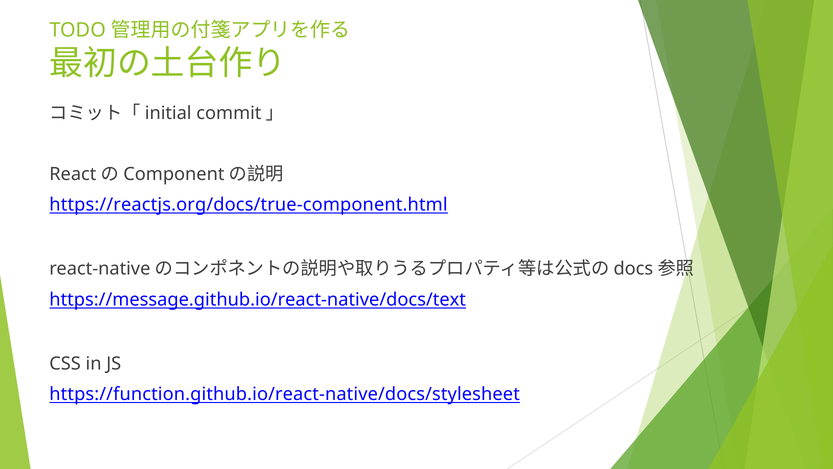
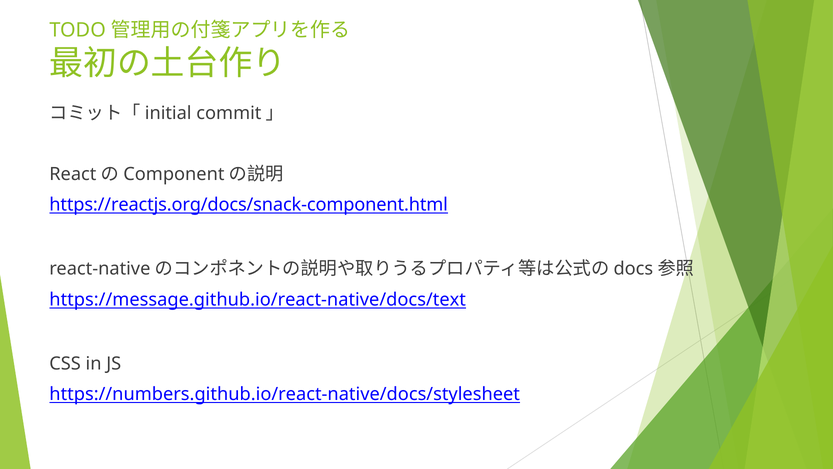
https://reactjs.org/docs/true-component.html: https://reactjs.org/docs/true-component.html -> https://reactjs.org/docs/snack-component.html (249, 205)
https://function.github.io/react-native/docs/stylesheet: https://function.github.io/react-native/docs/stylesheet -> https://numbers.github.io/react-native/docs/stylesheet (285, 394)
